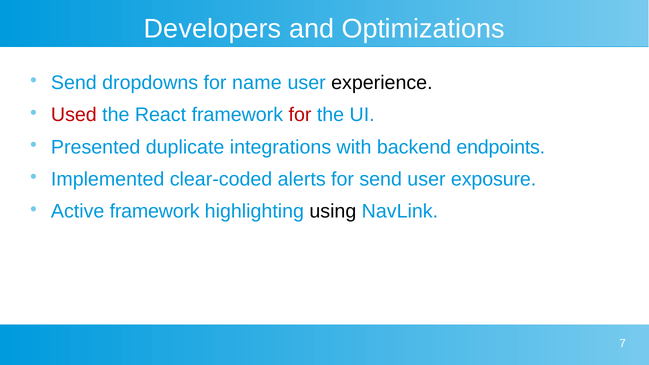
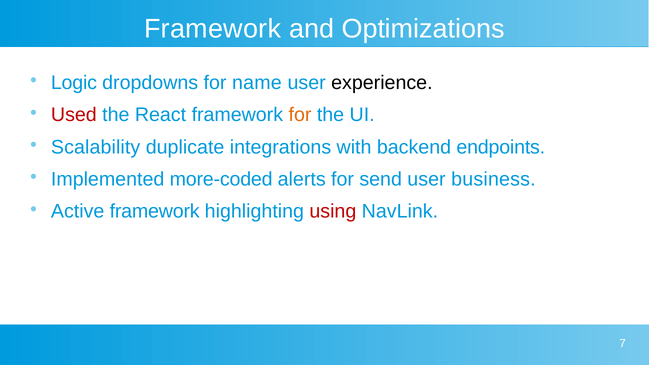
Developers: Developers -> Framework (213, 29)
Send: Send -> Logic (74, 83)
for colour: red -> orange (300, 115)
Presented: Presented -> Scalability (96, 147)
clear-coded: clear-coded -> more-coded (221, 179)
exposure: exposure -> business (493, 179)
using colour: black -> red (333, 212)
